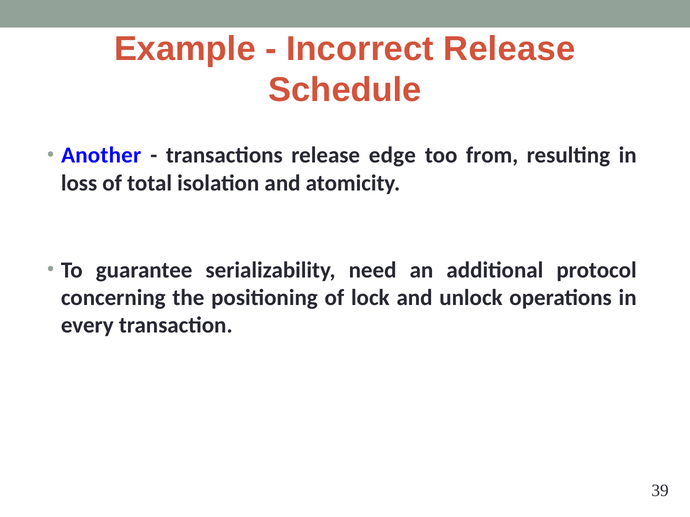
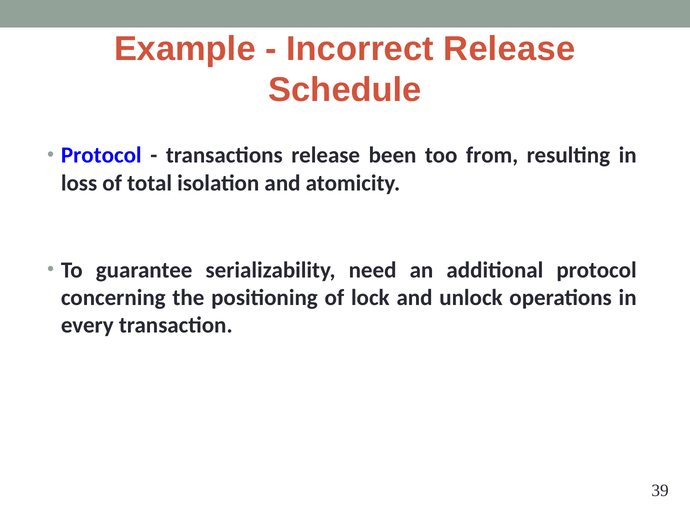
Another: Another -> Protocol (101, 156)
edge: edge -> been (393, 156)
